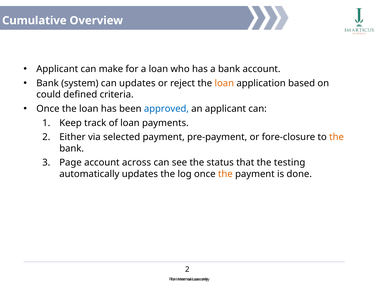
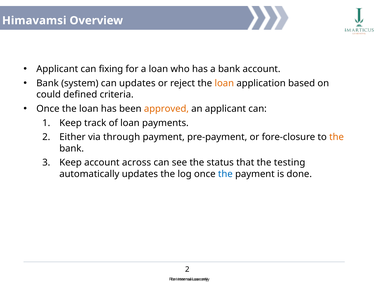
Cumulative: Cumulative -> Himavamsi (34, 21)
make: make -> fixing (111, 69)
approved colour: blue -> orange (166, 109)
selected: selected -> through (122, 137)
Page: Page -> Keep (71, 163)
the colour: orange -> blue (225, 174)
